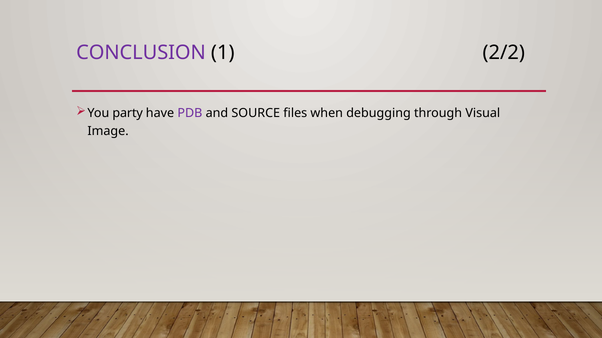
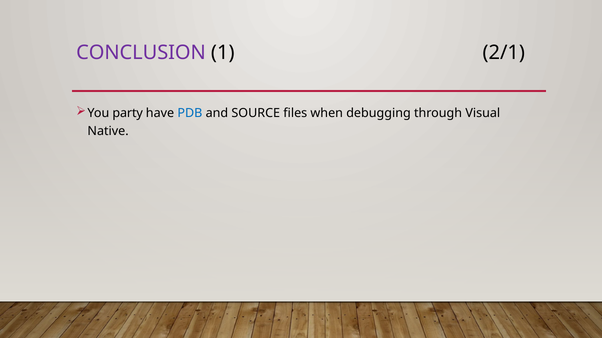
2/2: 2/2 -> 2/1 (504, 53)
PDB colour: purple -> blue (190, 113)
Image: Image -> Native (108, 131)
